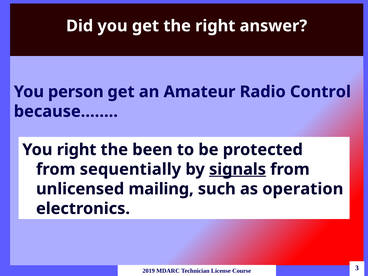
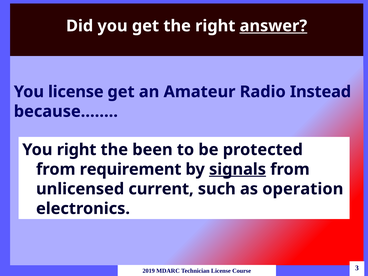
answer underline: none -> present (273, 26)
You person: person -> license (76, 92)
Control: Control -> Instead (320, 92)
sequentially: sequentially -> requirement (131, 169)
mailing: mailing -> current (161, 189)
